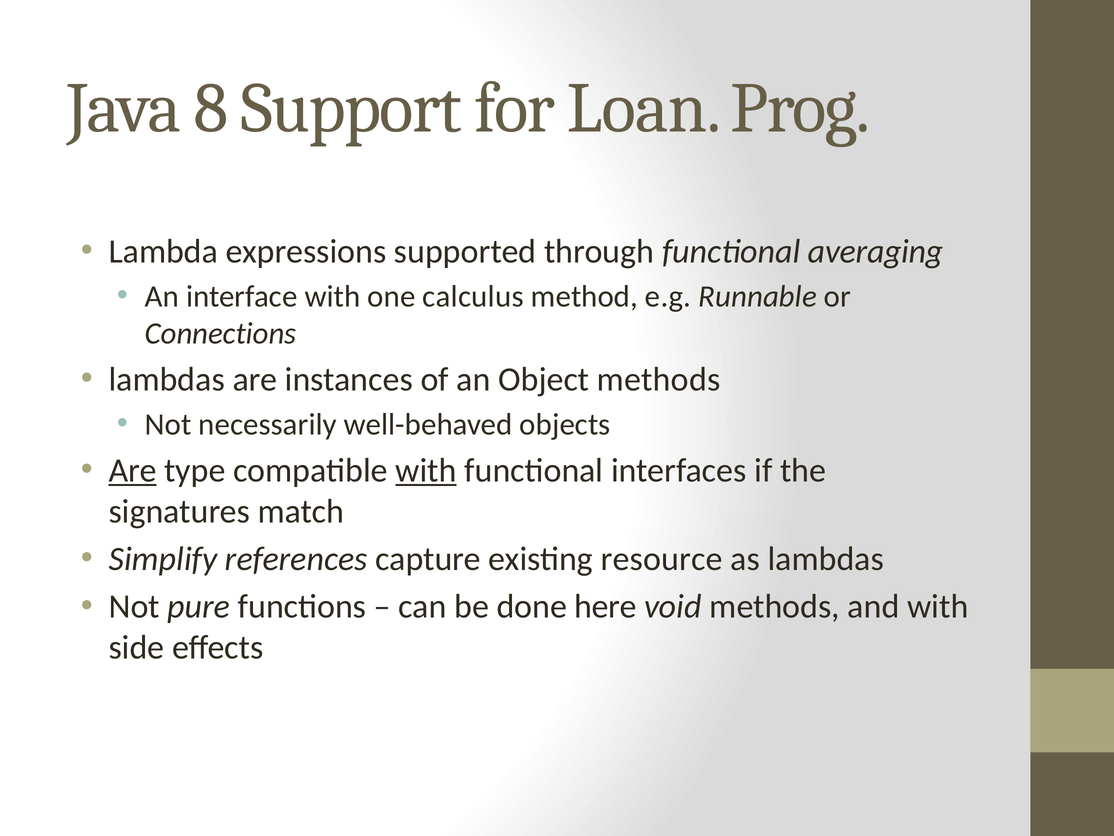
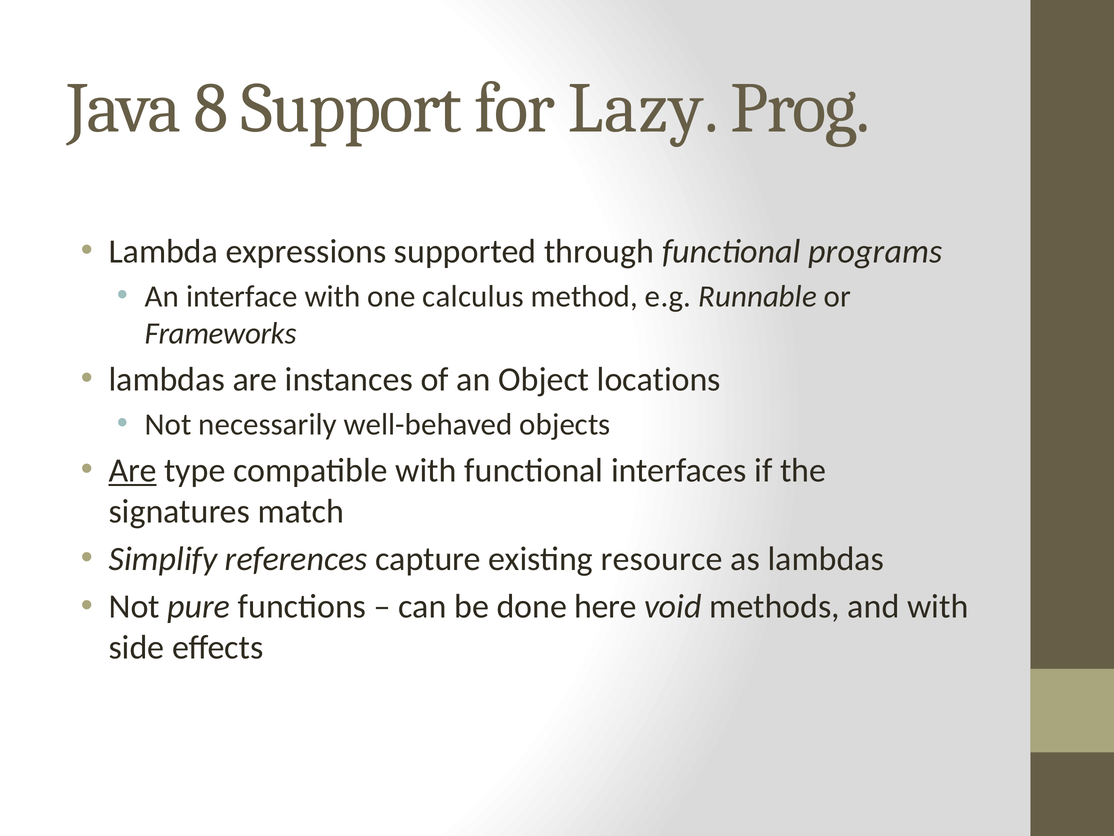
Loan: Loan -> Lazy (643, 108)
averaging: averaging -> programs (875, 251)
Connections: Connections -> Frameworks (221, 333)
Object methods: methods -> locations (659, 379)
with underline: present -> none (426, 470)
